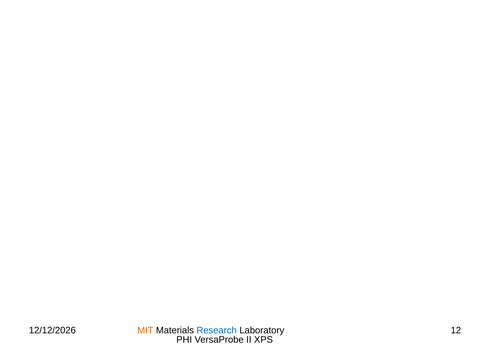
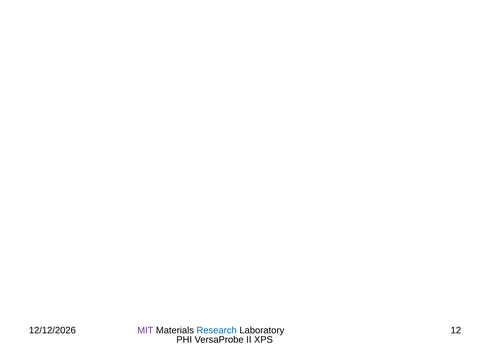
MIT colour: orange -> purple (145, 330)
